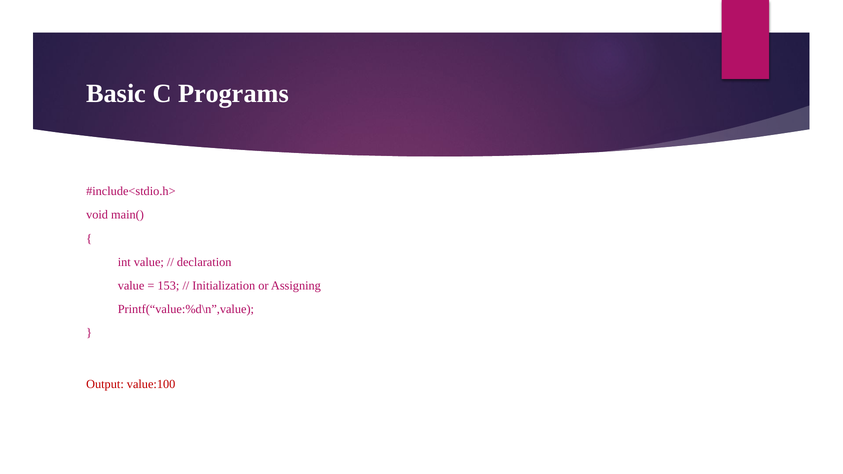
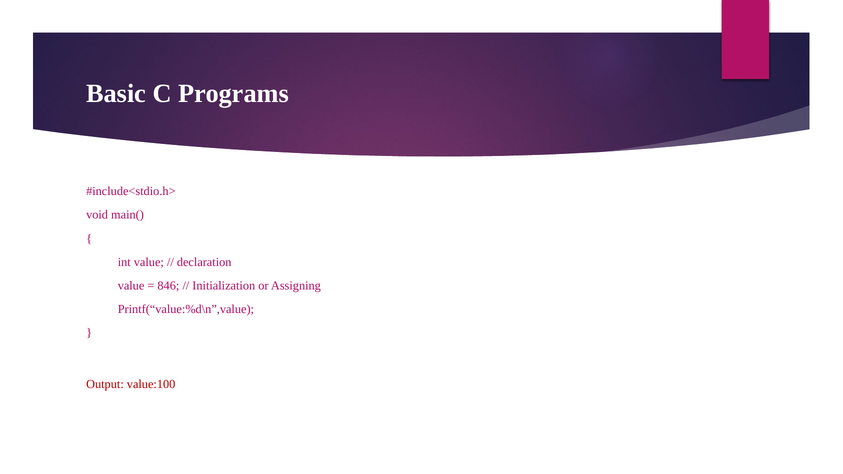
153: 153 -> 846 (168, 286)
